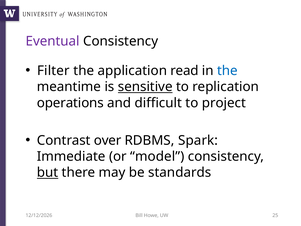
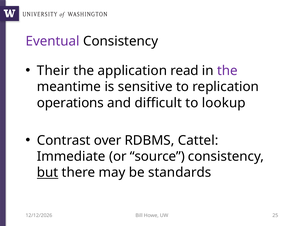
Filter: Filter -> Their (53, 71)
the colour: blue -> purple (227, 71)
sensitive underline: present -> none (145, 87)
project: project -> lookup (224, 103)
Spark: Spark -> Cattel (198, 140)
model: model -> source (157, 156)
